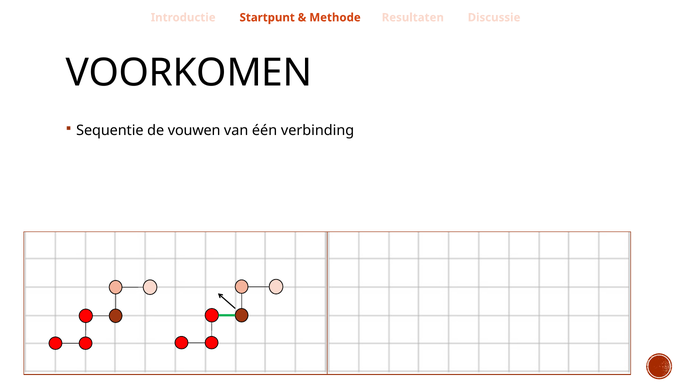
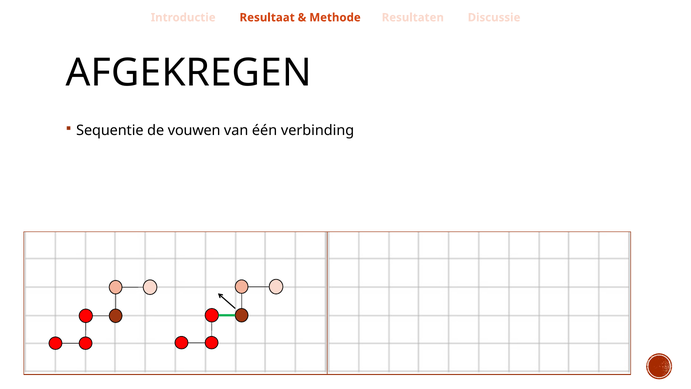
Startpunt: Startpunt -> Resultaat (267, 18)
VOORKOMEN: VOORKOMEN -> AFGEKREGEN (189, 73)
